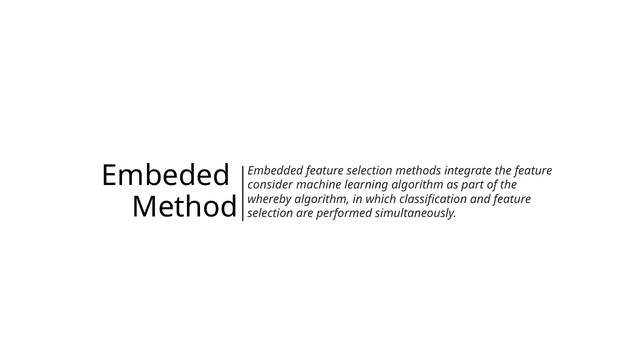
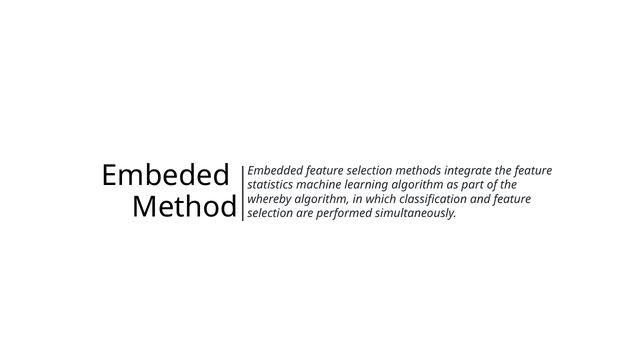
consider: consider -> statistics (270, 185)
